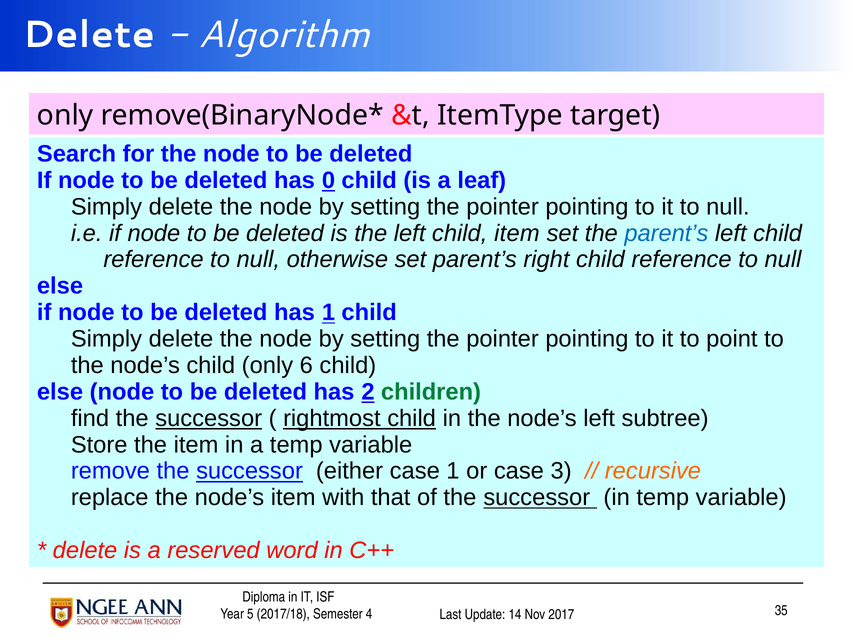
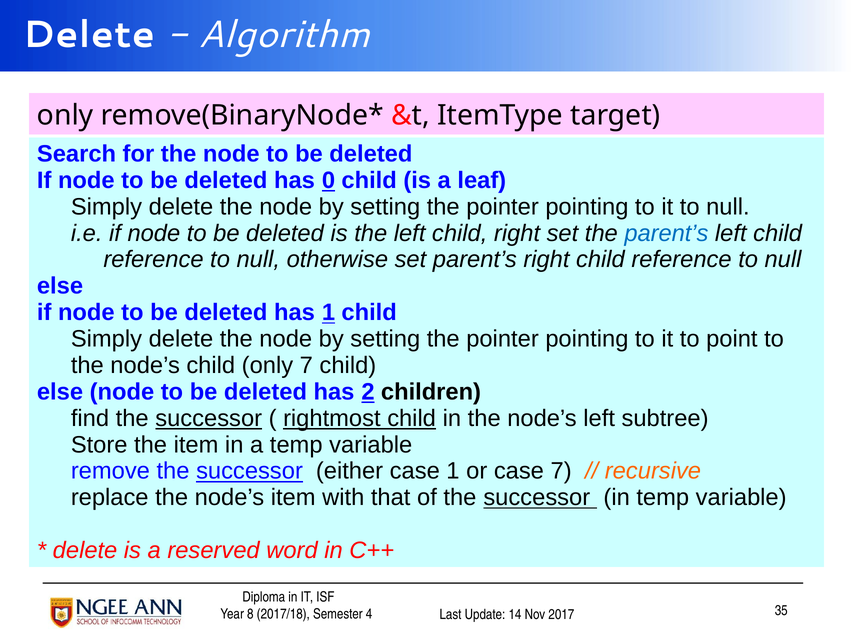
child item: item -> right (517, 233)
only 6: 6 -> 7 (306, 365)
children colour: green -> black (431, 392)
case 3: 3 -> 7 (561, 471)
5: 5 -> 8 (250, 614)
